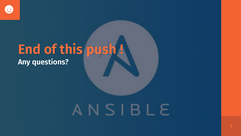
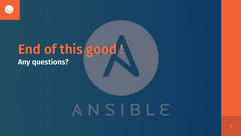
push: push -> good (101, 49)
